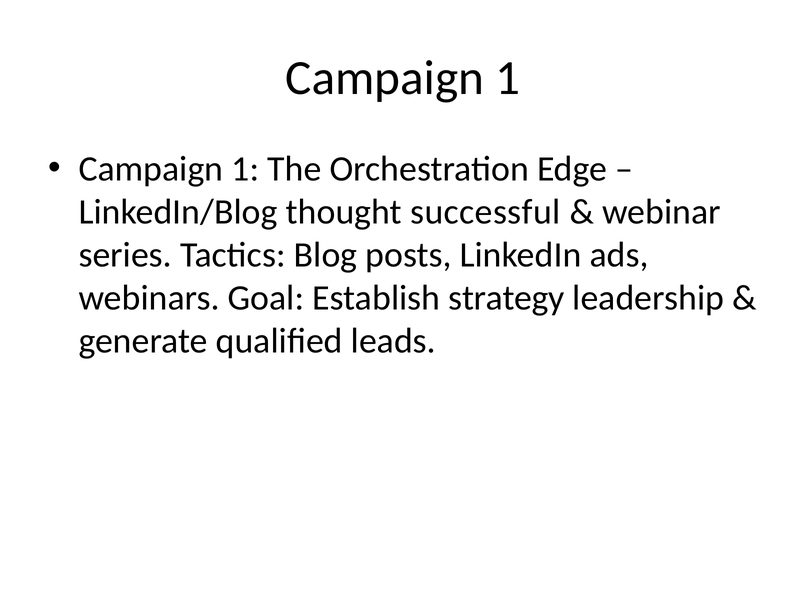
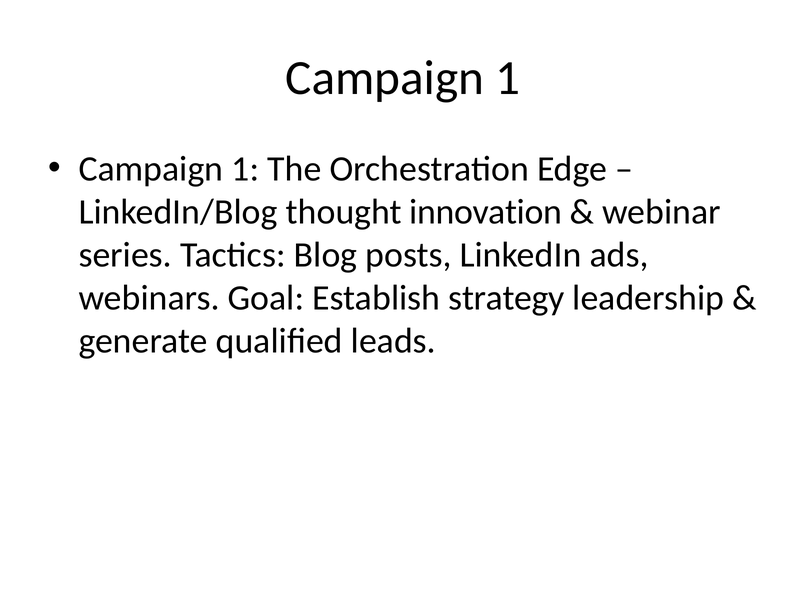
successful: successful -> innovation (486, 212)
